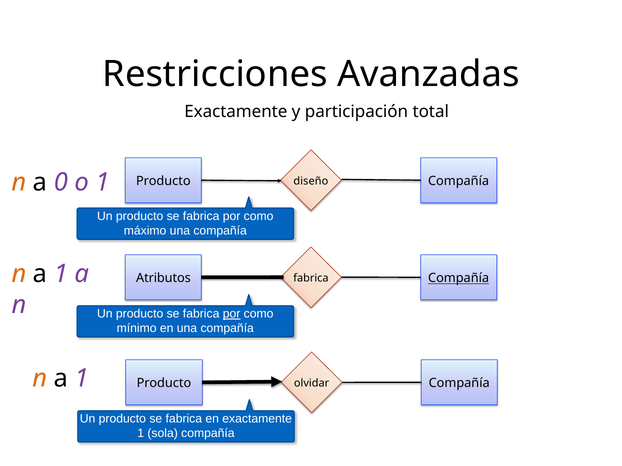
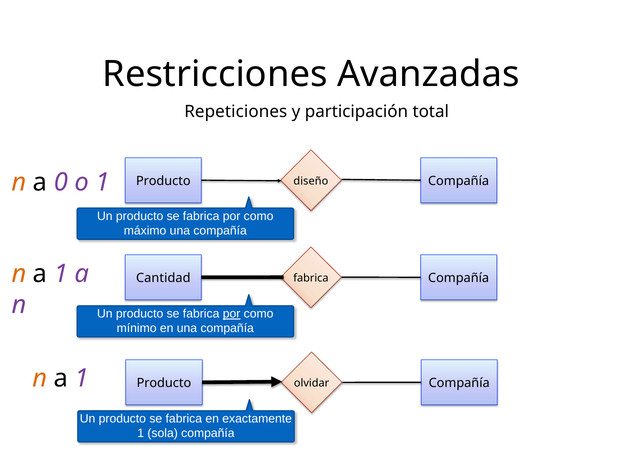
Exactamente: Exactamente -> Repeticiones (236, 112)
Atributos: Atributos -> Cantidad (163, 278)
Compañía underline: present -> none (459, 278)
